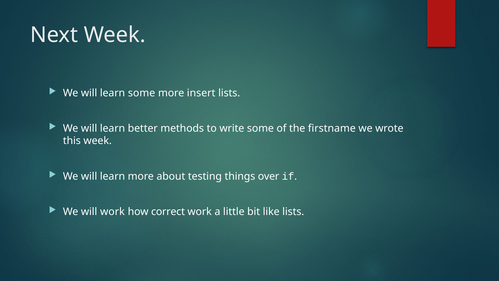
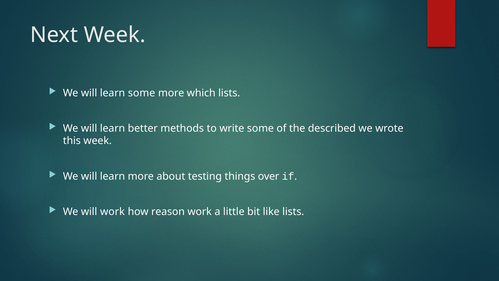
insert: insert -> which (201, 93)
firstname: firstname -> described (332, 128)
correct: correct -> reason (168, 211)
